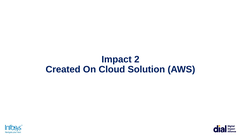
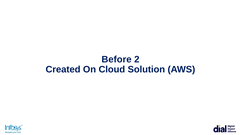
Impact: Impact -> Before (117, 60)
